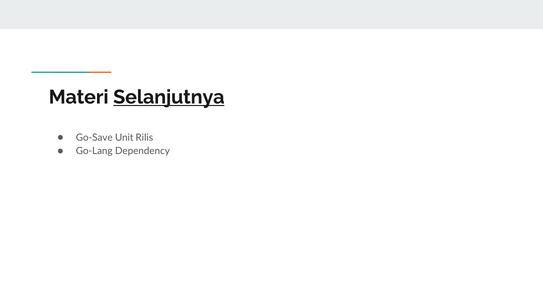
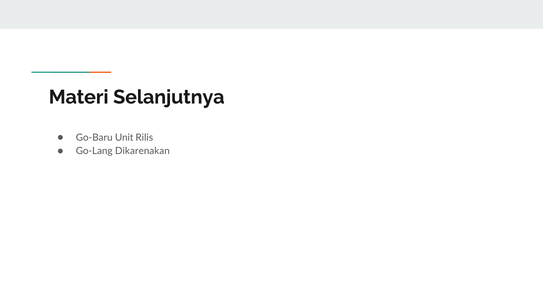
Selanjutnya underline: present -> none (169, 97)
Go-Save: Go-Save -> Go-Baru (94, 137)
Dependency: Dependency -> Dikarenakan (142, 151)
